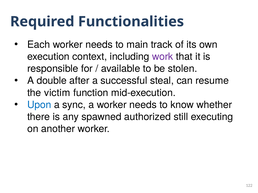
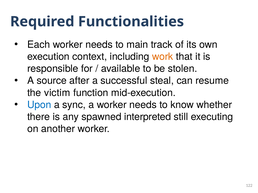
work colour: purple -> orange (163, 57)
double: double -> source (52, 81)
authorized: authorized -> interpreted (148, 117)
